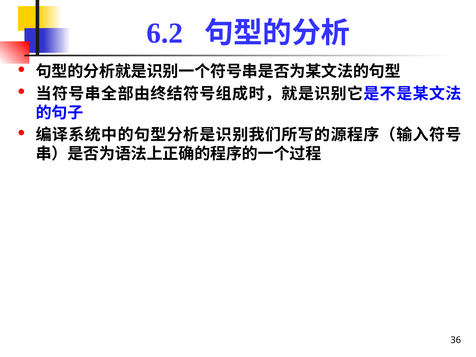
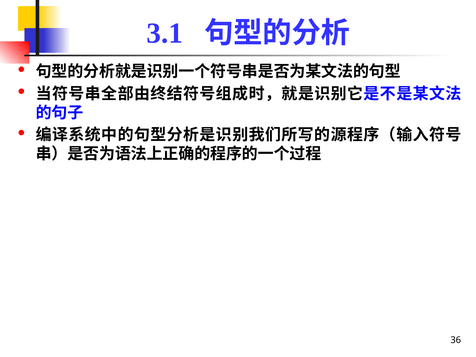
6.2: 6.2 -> 3.1 (165, 33)
